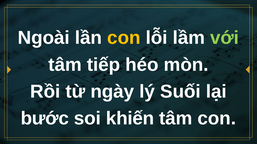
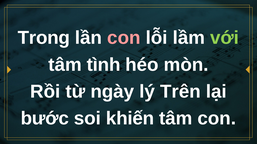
Ngoài: Ngoài -> Trong (44, 38)
con colour: yellow -> pink (124, 38)
tiếp: tiếp -> tình (104, 65)
Suối: Suối -> Trên (180, 92)
